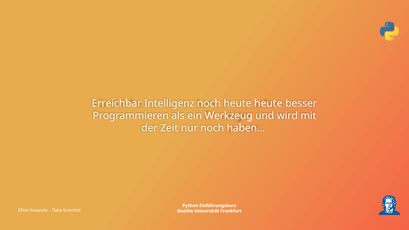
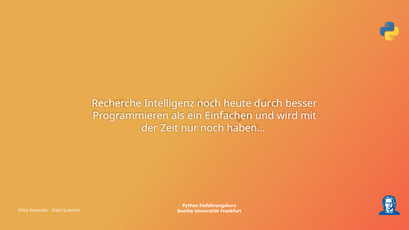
Erreichbar: Erreichbar -> Recherche (117, 103)
heute heute: heute -> durch (268, 103)
Werkzeug: Werkzeug -> Einfachen (229, 116)
